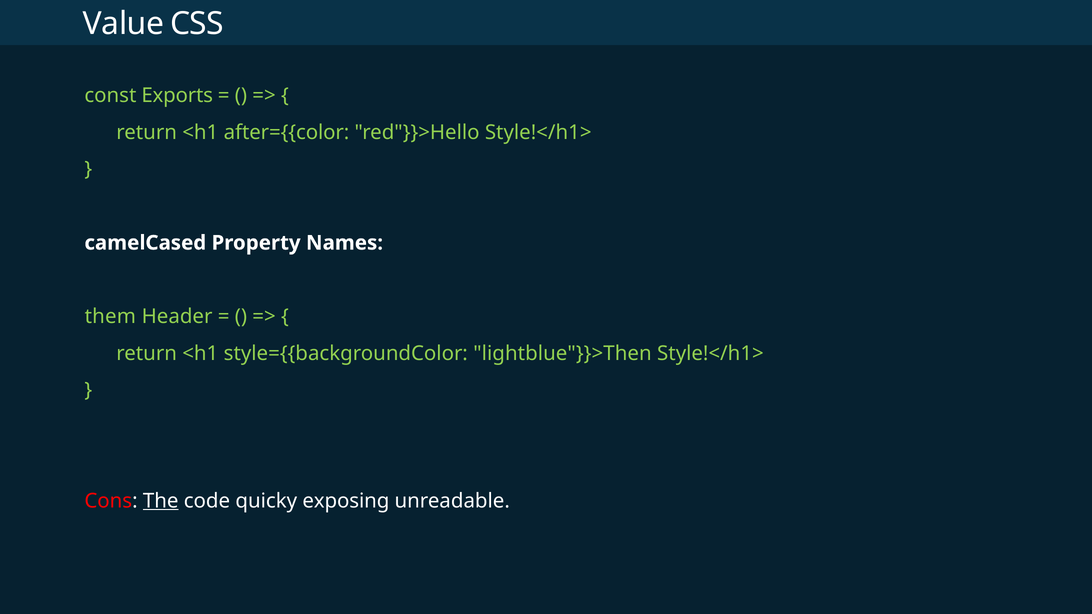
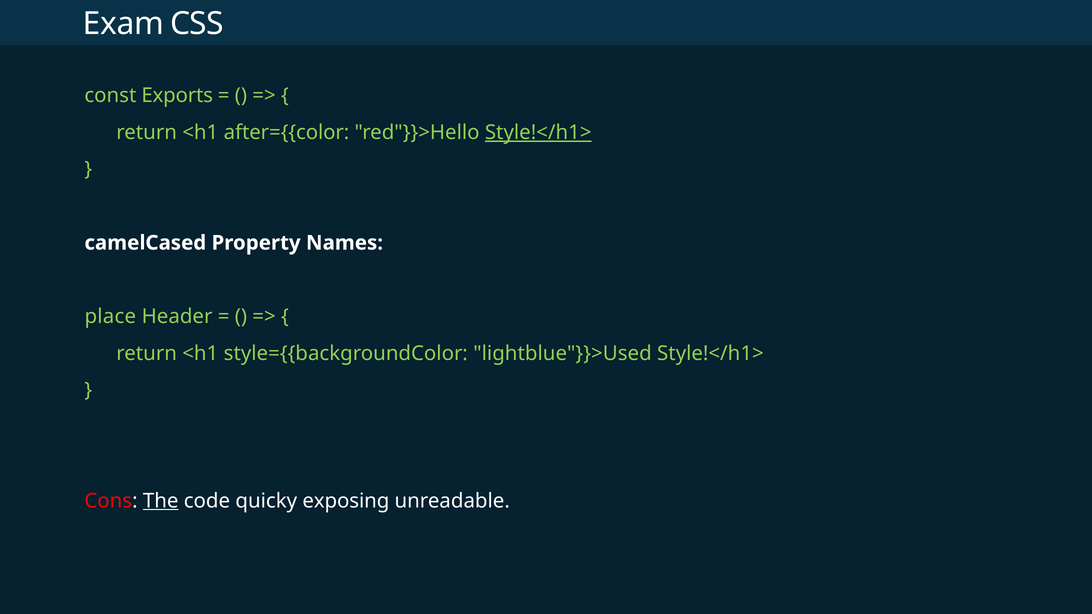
Value: Value -> Exam (123, 24)
Style!</h1> underline: none -> present (538, 132)
them: them -> place (110, 317)
lightblue"}}>Then: lightblue"}}>Then -> lightblue"}}>Used (563, 354)
